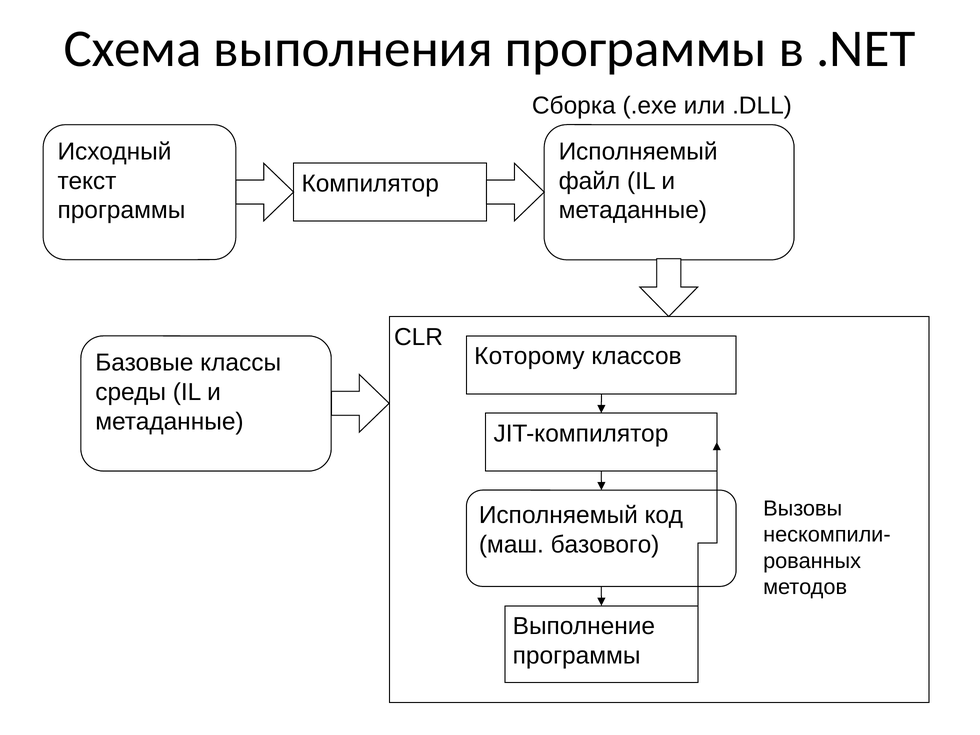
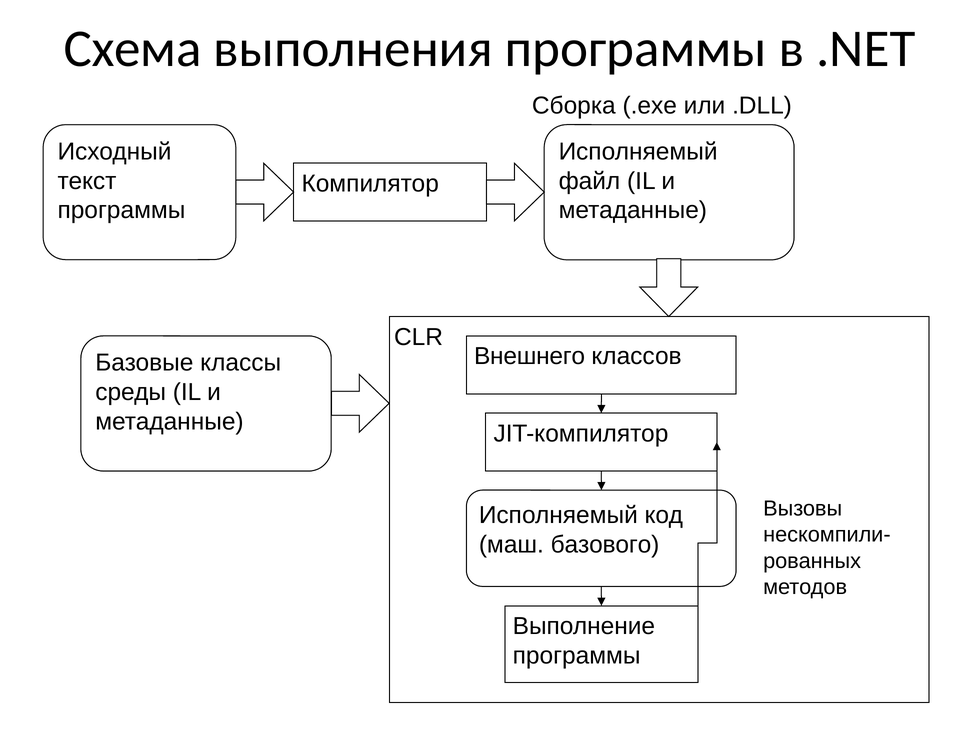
Которому: Которому -> Внешнего (530, 356)
